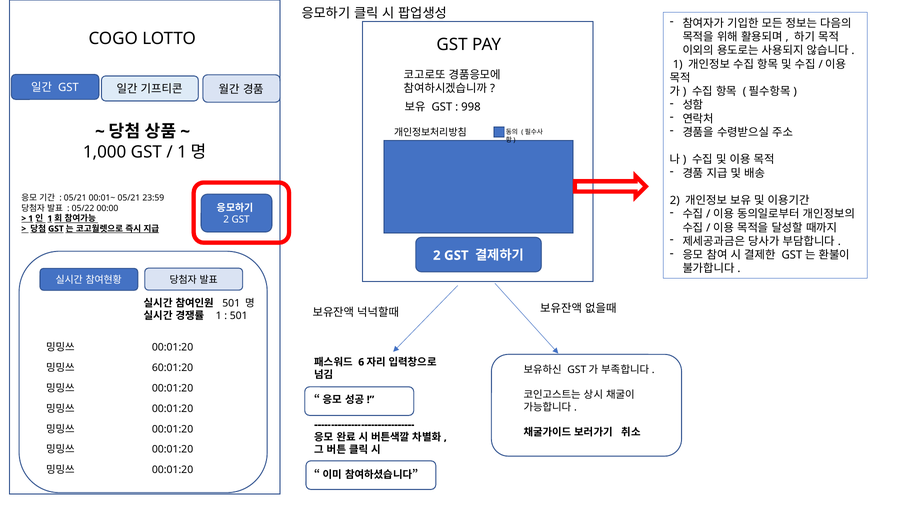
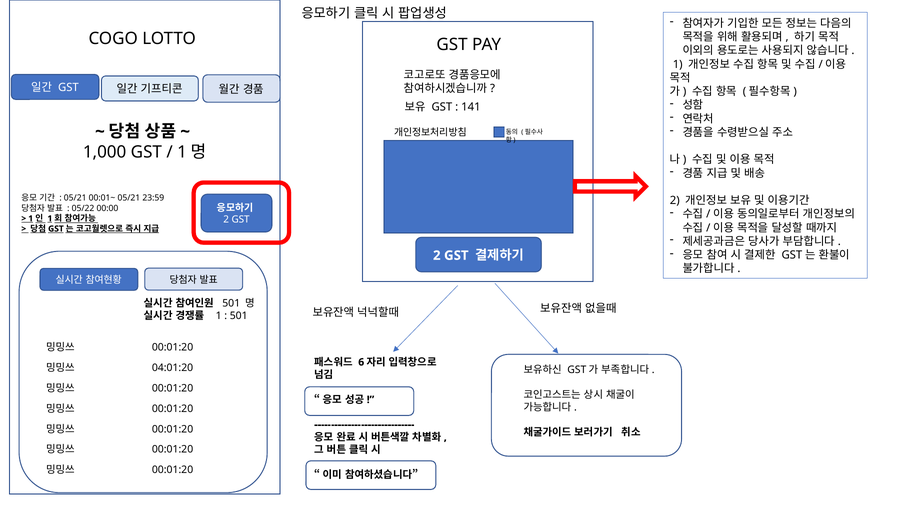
998: 998 -> 141 (471, 107)
60:01:20: 60:01:20 -> 04:01:20 (173, 368)
